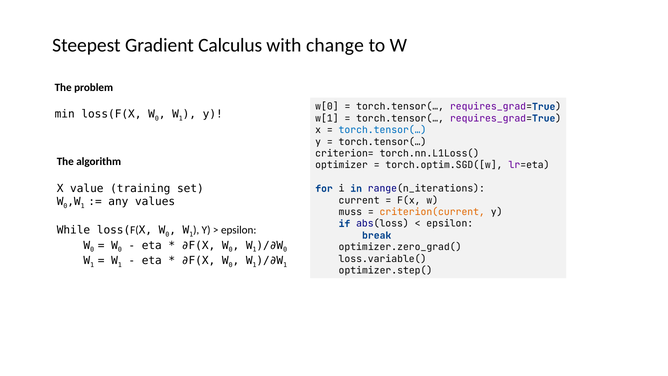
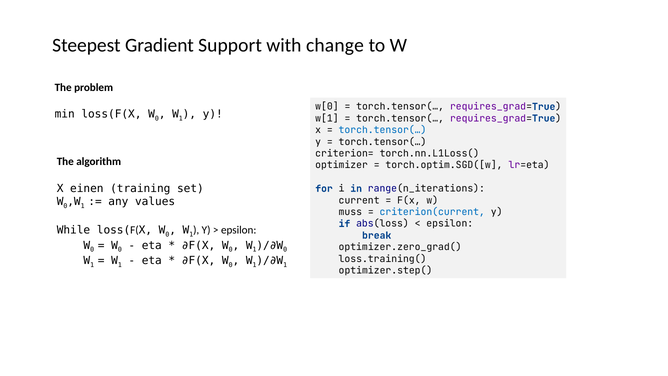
Calculus: Calculus -> Support (230, 45)
value: value -> einen (87, 188)
criterion(current colour: orange -> blue (432, 212)
loss.variable(: loss.variable( -> loss.training( (383, 259)
